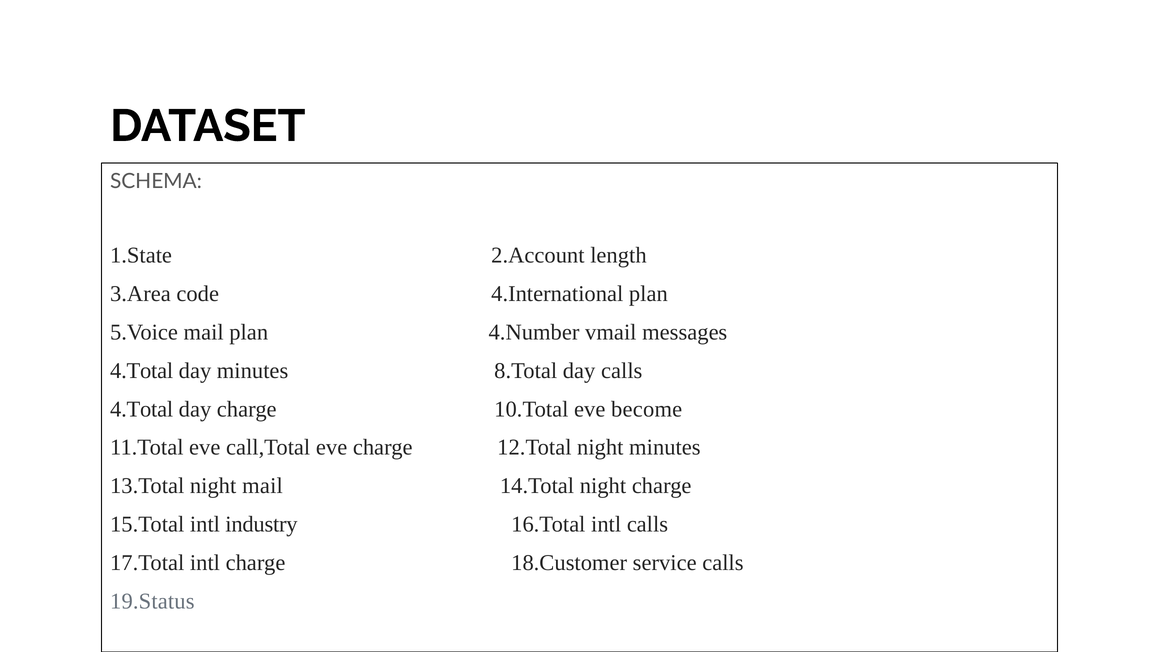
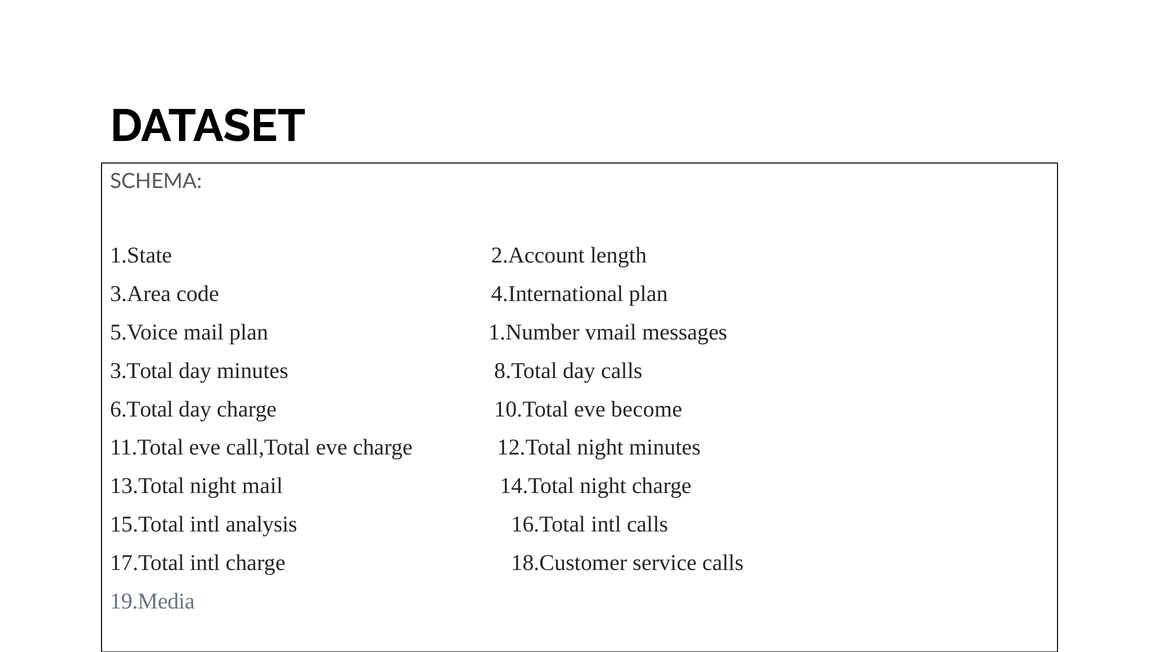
4.Number: 4.Number -> 1.Number (534, 332)
4.Total: 4.Total -> 3.Total (142, 371)
4.Total: 4.Total -> 6.Total (142, 409)
industry: industry -> analysis (261, 524)
19.Status: 19.Status -> 19.Media (152, 601)
